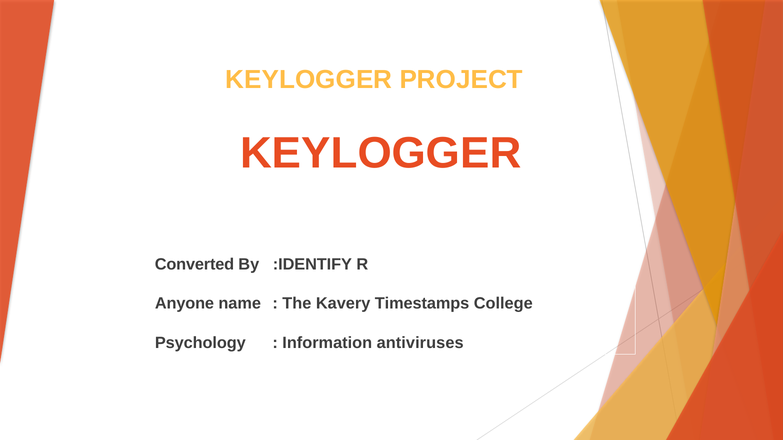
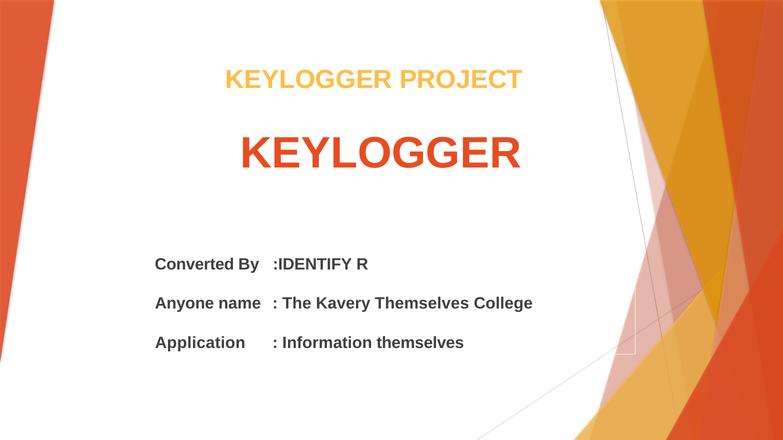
Kavery Timestamps: Timestamps -> Themselves (422, 304)
Psychology: Psychology -> Application (200, 343)
Information antiviruses: antiviruses -> themselves (420, 343)
